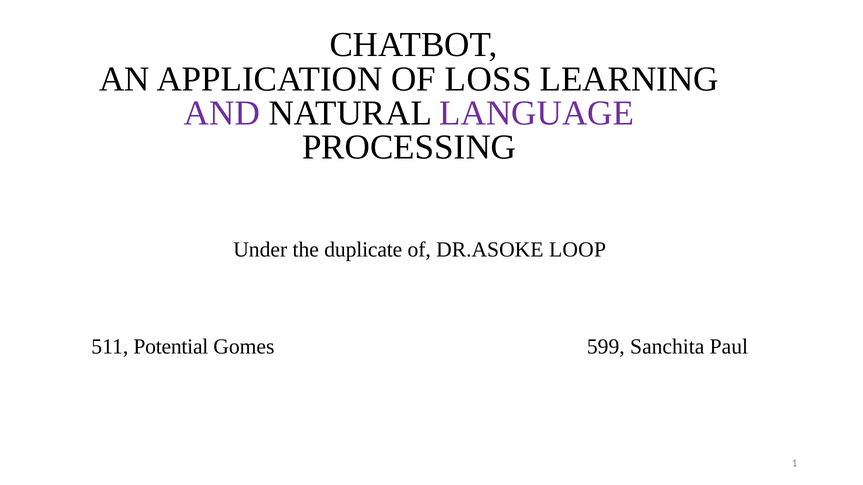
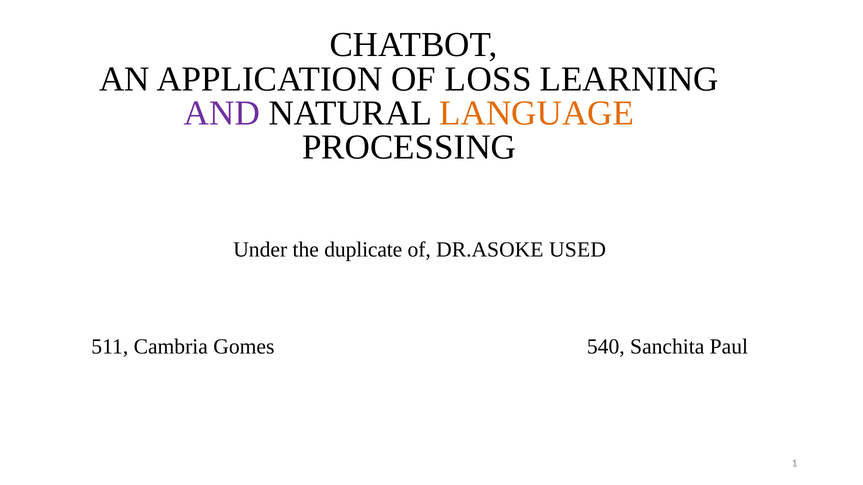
LANGUAGE colour: purple -> orange (537, 113)
LOOP: LOOP -> USED (578, 250)
Potential: Potential -> Cambria (171, 347)
599: 599 -> 540 (606, 347)
